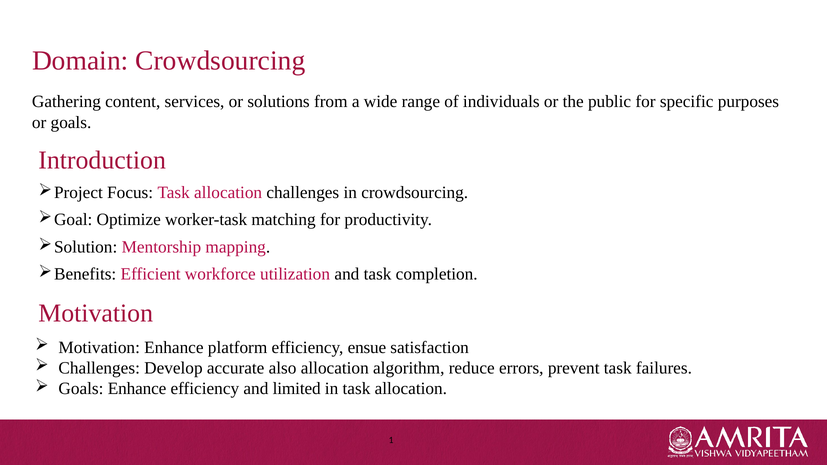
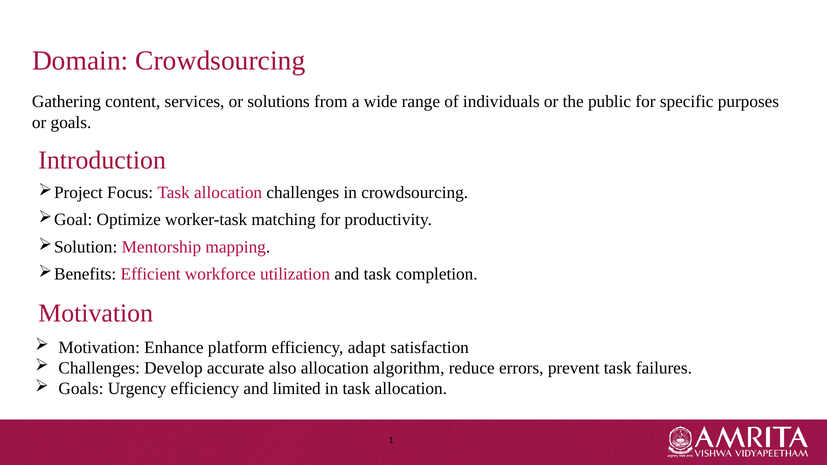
ensue: ensue -> adapt (367, 348)
Goals Enhance: Enhance -> Urgency (137, 389)
